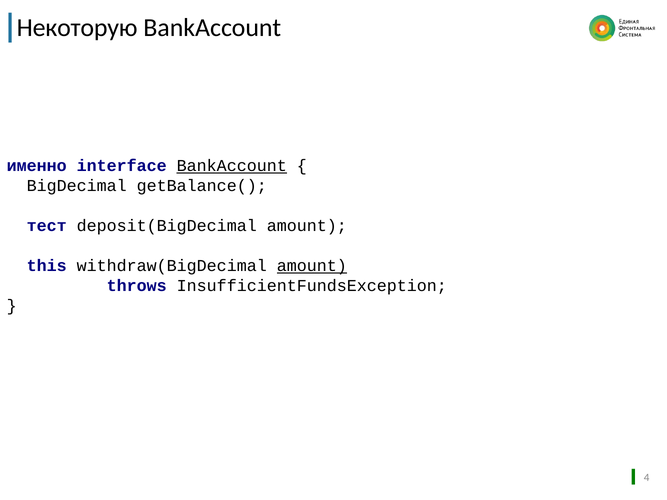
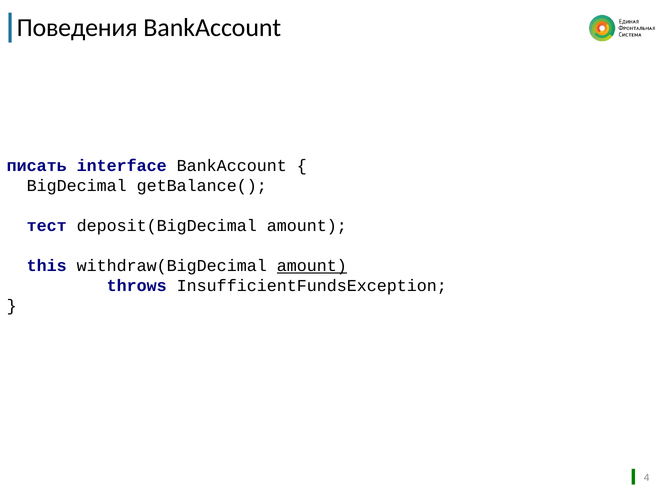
Некоторую: Некоторую -> Поведения (77, 28)
именно: именно -> писать (37, 166)
BankAccount underline: present -> none (232, 166)
